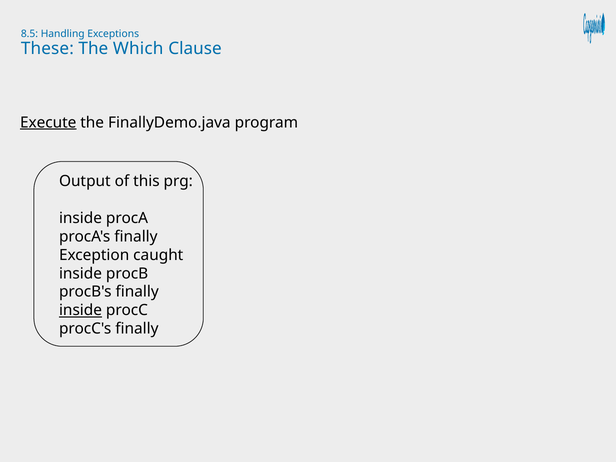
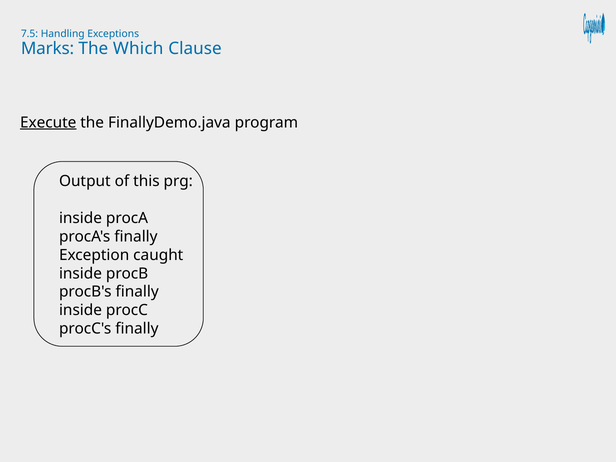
8.5: 8.5 -> 7.5 (29, 34)
These: These -> Marks (48, 48)
inside underline: present -> none (81, 310)
